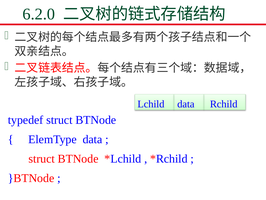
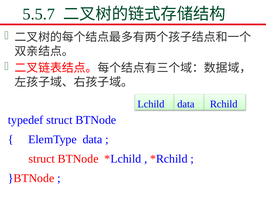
6.2.0: 6.2.0 -> 5.5.7 (39, 14)
